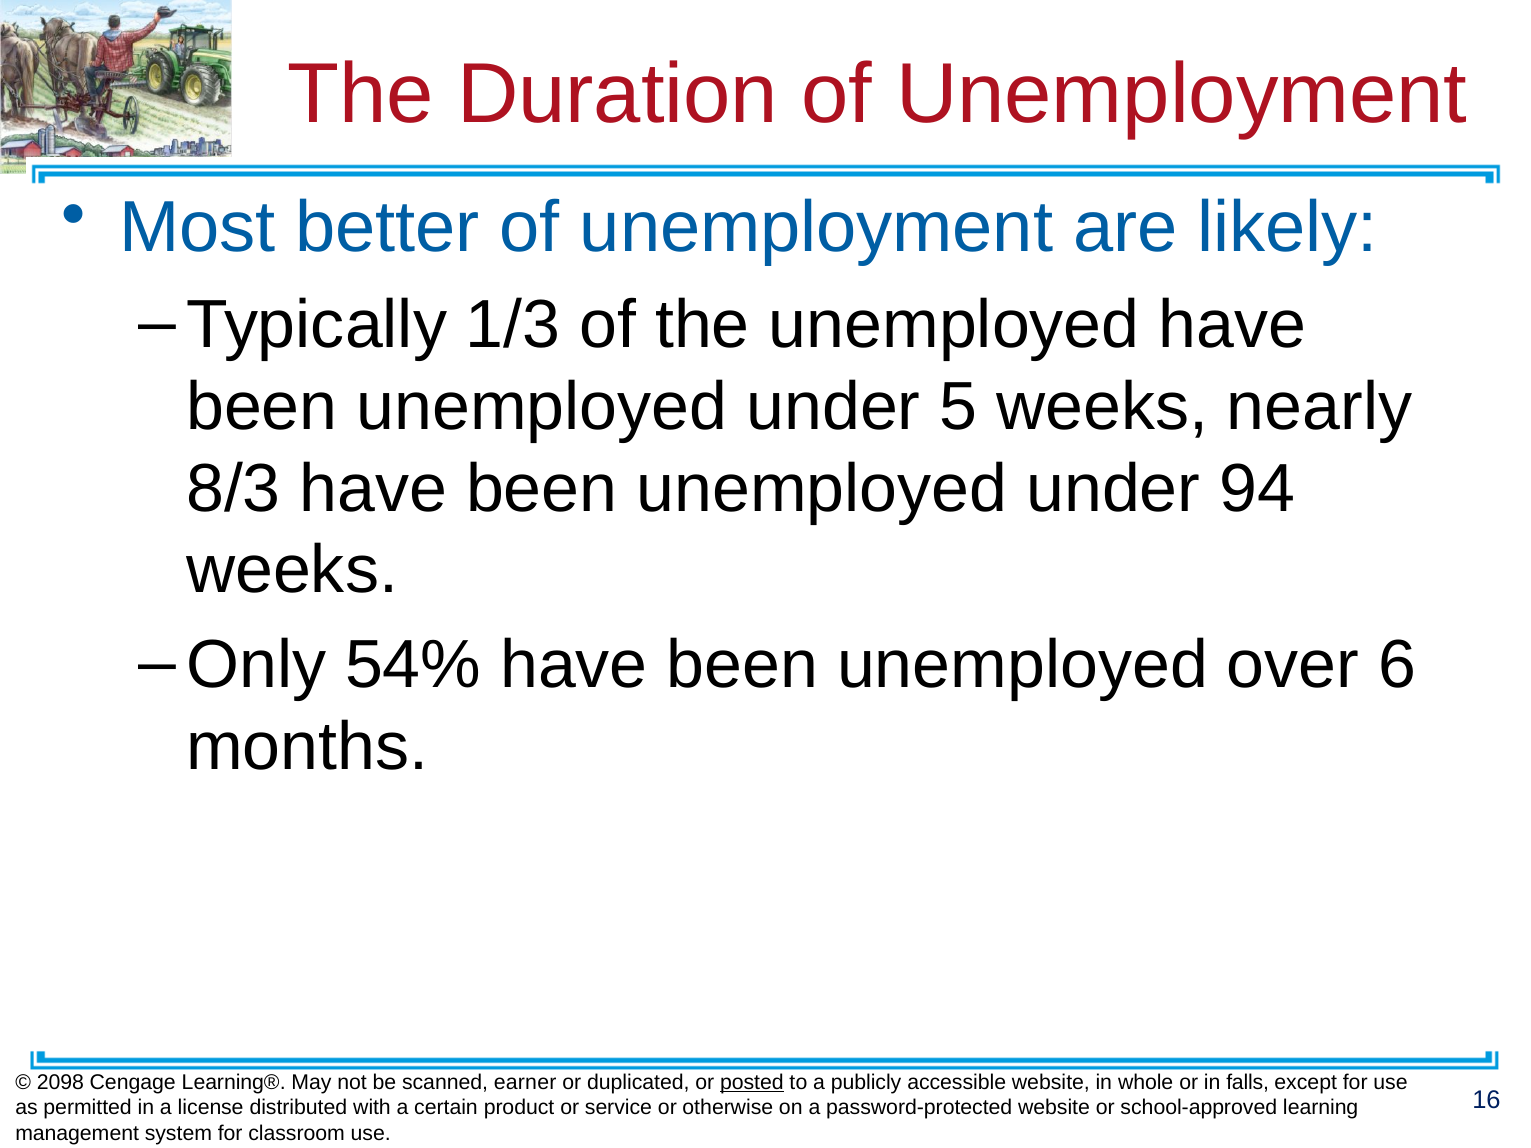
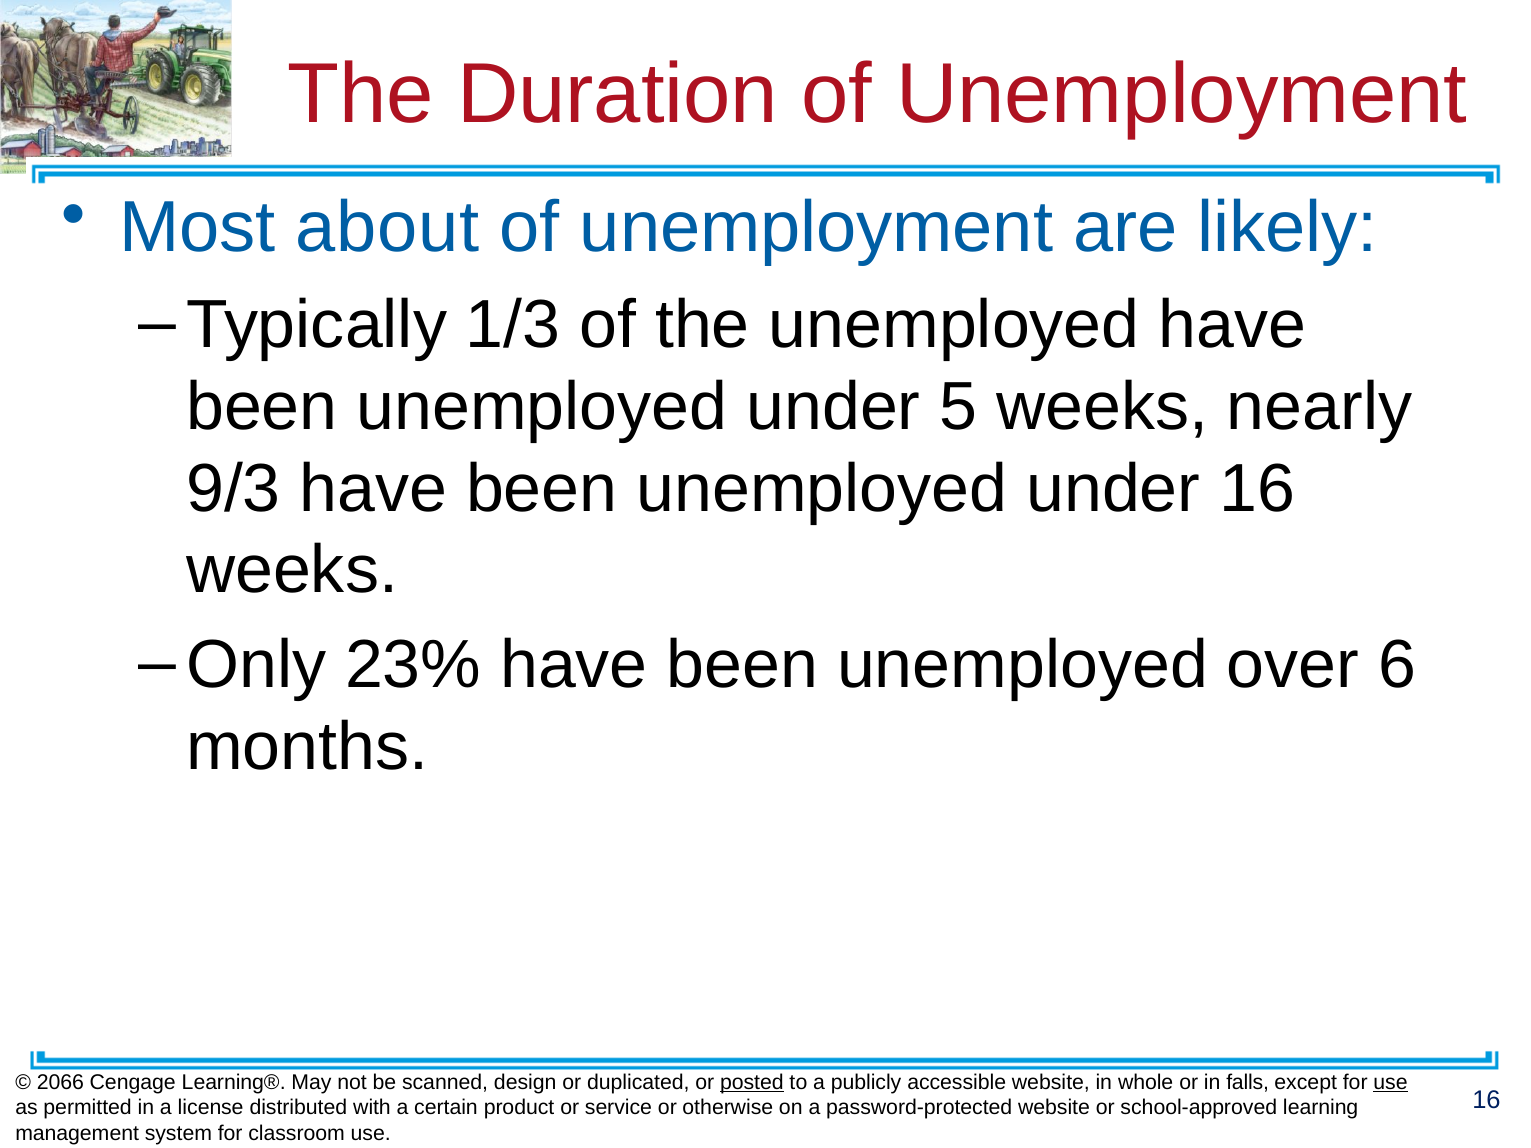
better: better -> about (387, 228)
8/3: 8/3 -> 9/3 (233, 489)
under 94: 94 -> 16 (1257, 489)
54%: 54% -> 23% (413, 666)
2098: 2098 -> 2066 (60, 1082)
earner: earner -> design (525, 1082)
use underline: none -> present (1391, 1082)
